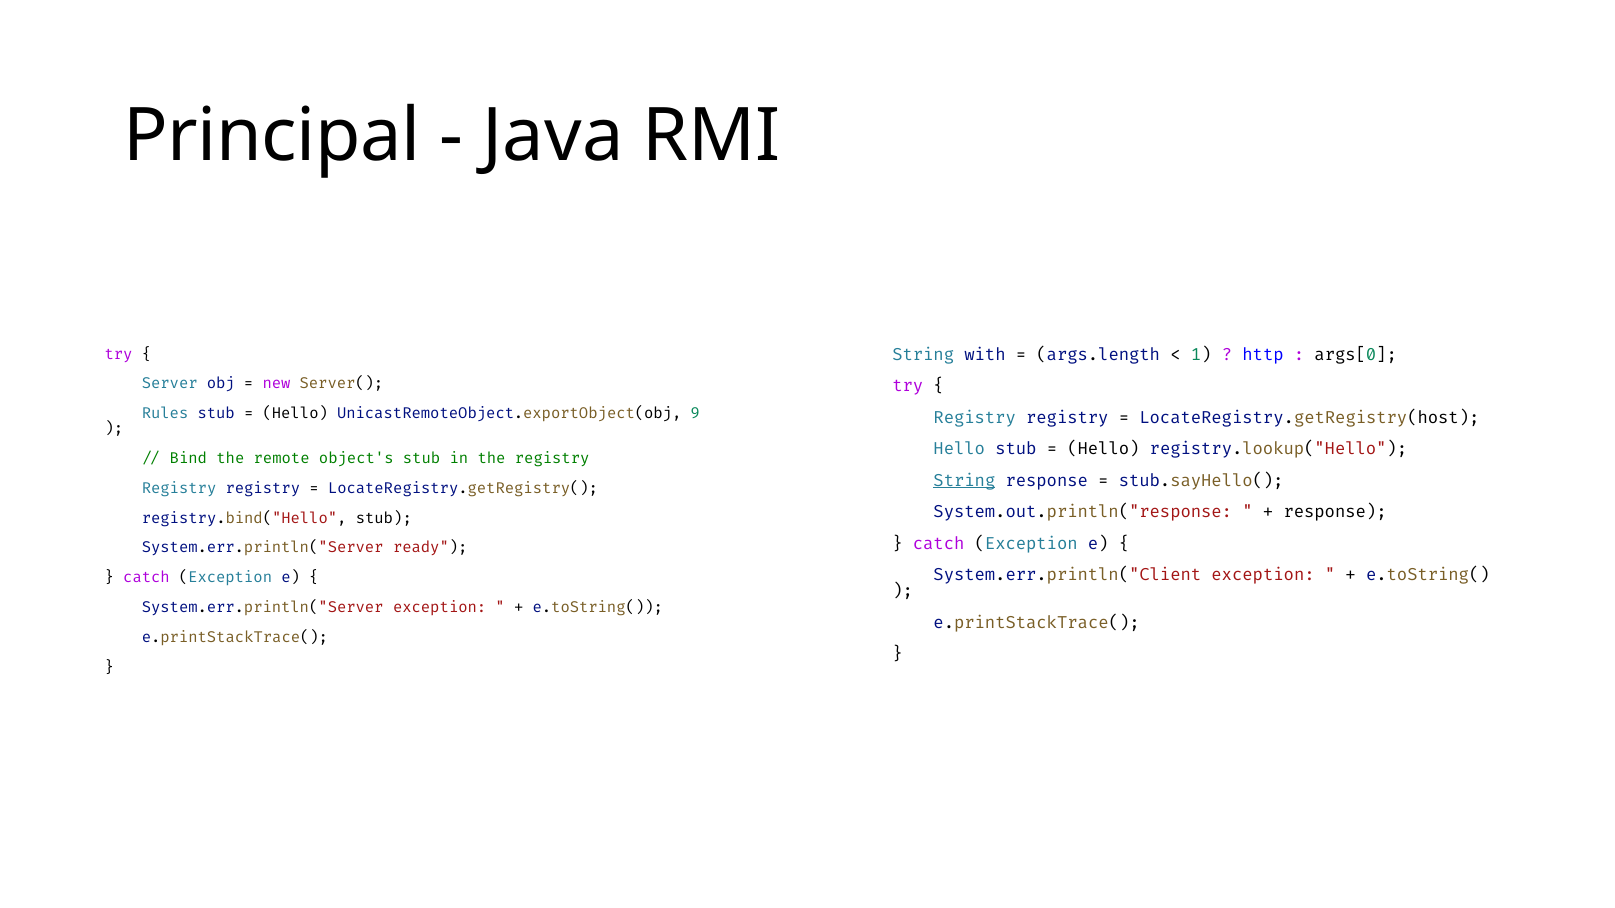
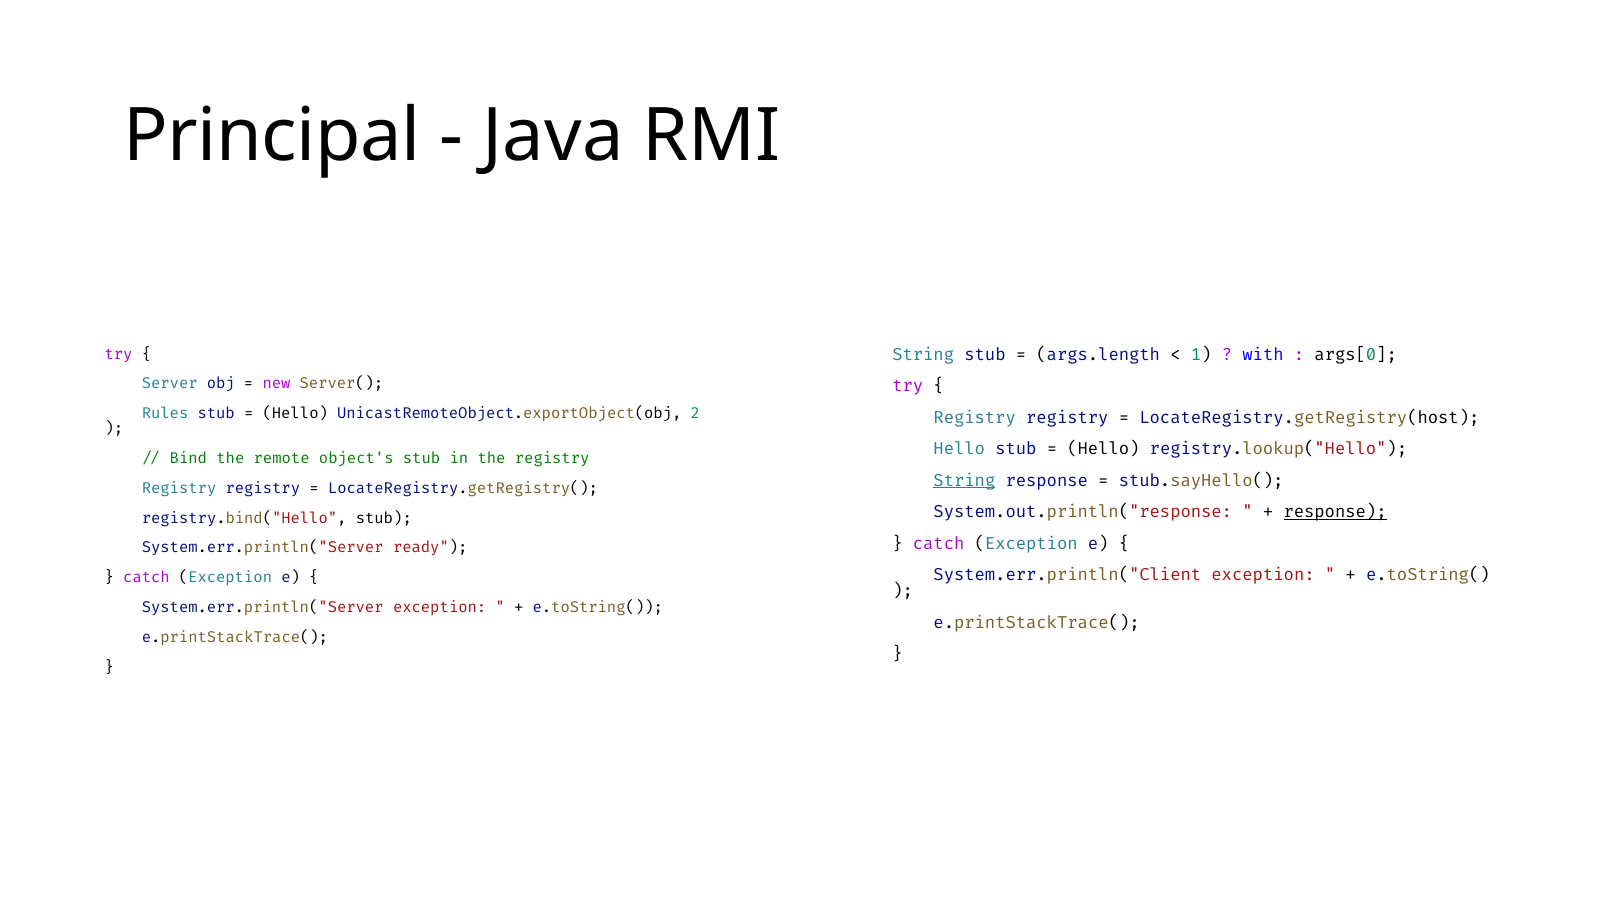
String with: with -> stub (985, 355)
http: http -> with (1263, 355)
9: 9 -> 2 (695, 414)
response underline: none -> present (1335, 512)
